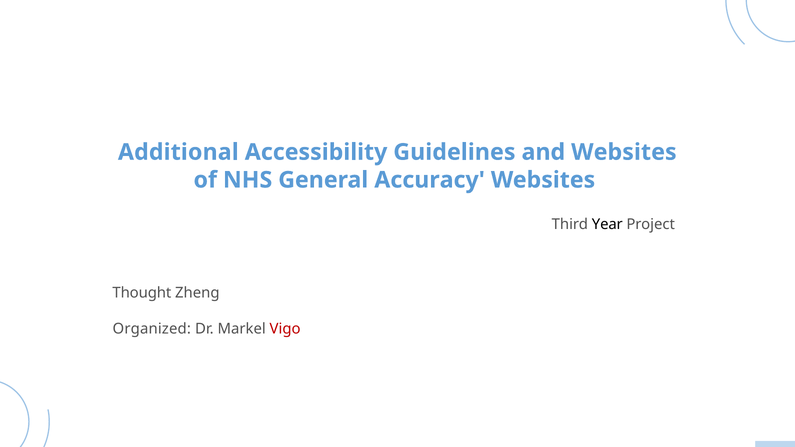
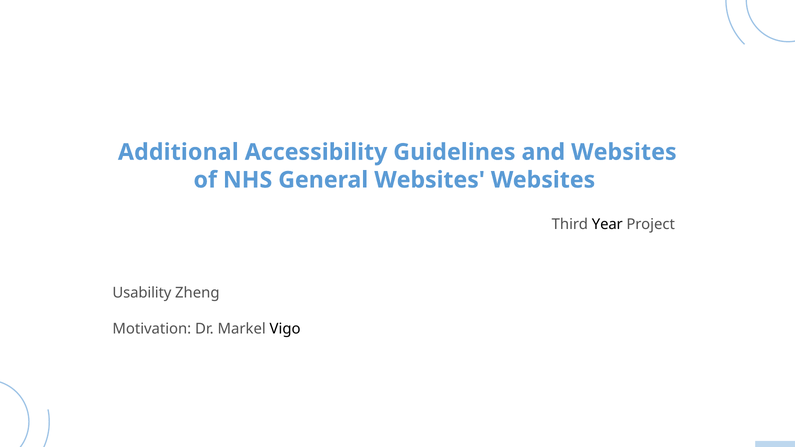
General Accuracy: Accuracy -> Websites (430, 180)
Thought: Thought -> Usability (142, 293)
Organized: Organized -> Motivation (152, 329)
Vigo colour: red -> black (285, 329)
